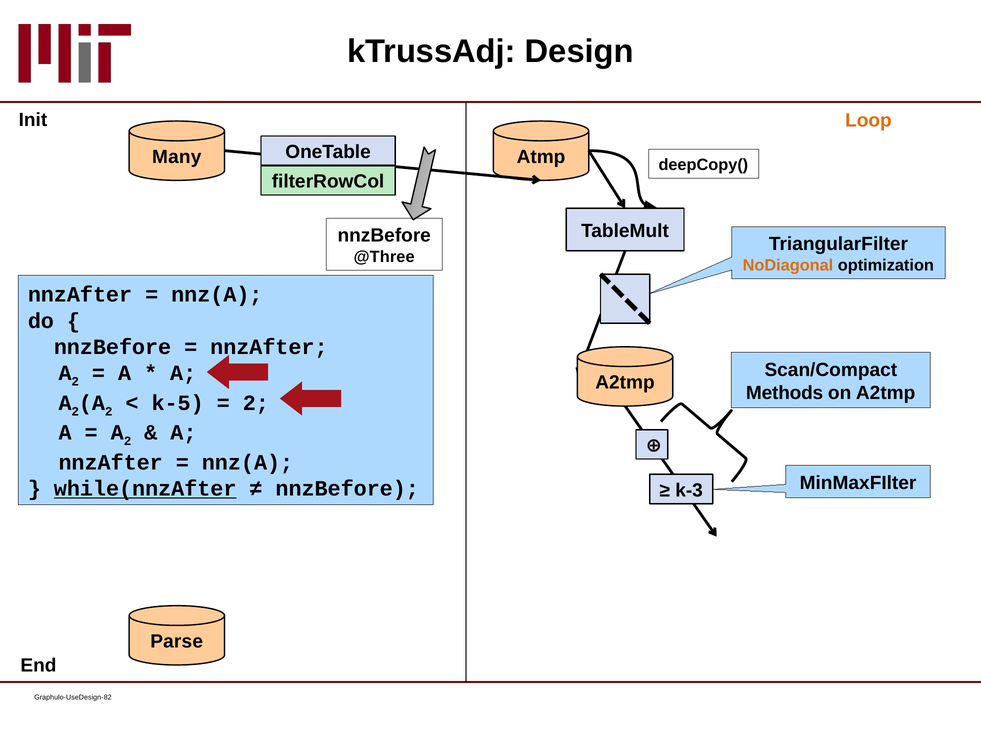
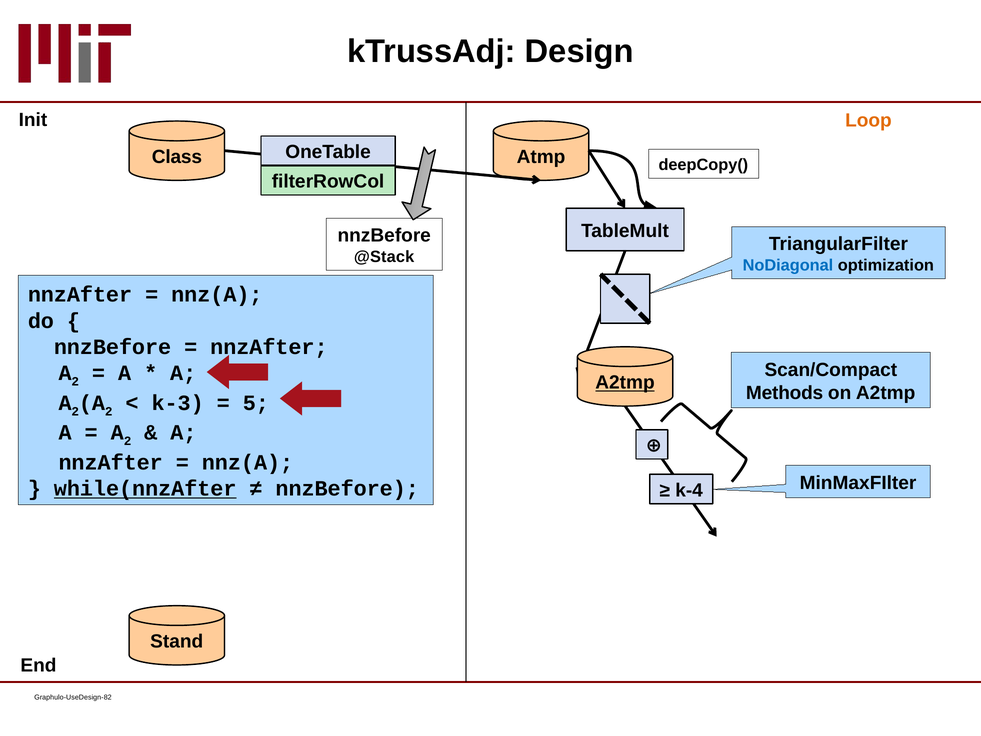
Many: Many -> Class (177, 157)
@Three: @Three -> @Stack (384, 257)
NoDiagonal colour: orange -> blue (788, 265)
A2tmp underline: none -> present (625, 383)
k-5: k-5 -> k-3 (178, 403)
2: 2 -> 5 (256, 403)
k-3: k-3 -> k-4 (689, 490)
Parse: Parse -> Stand (177, 641)
